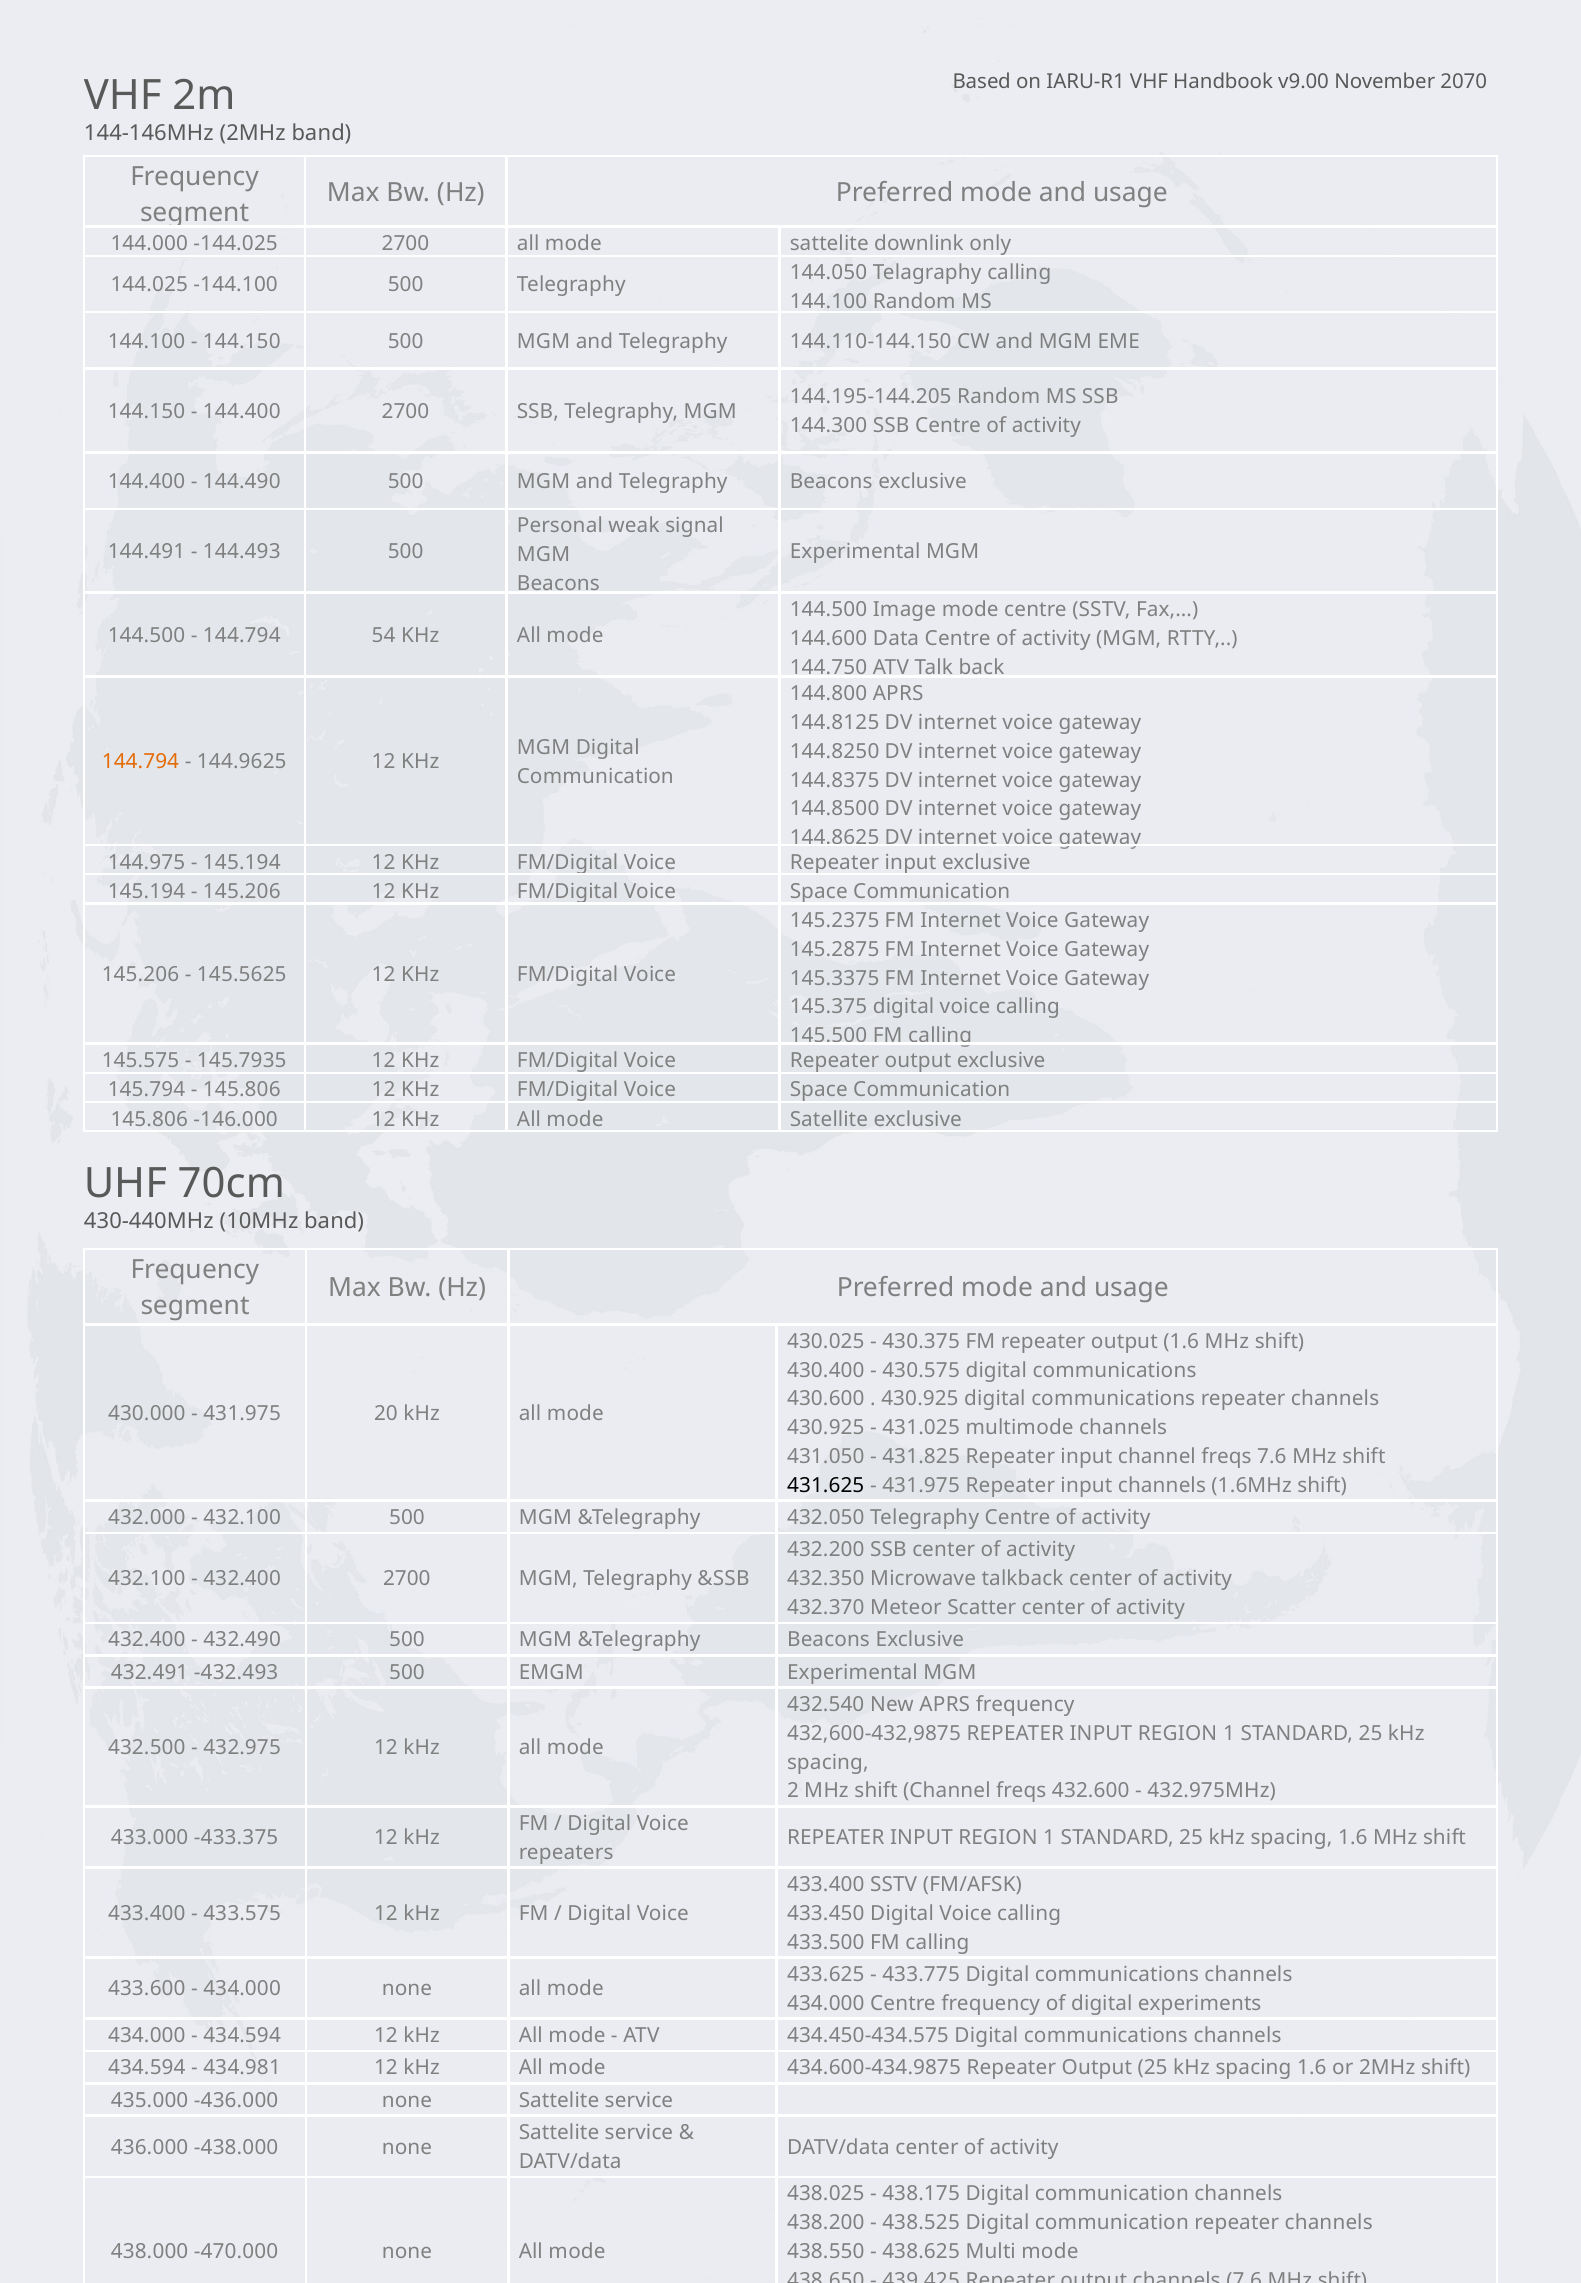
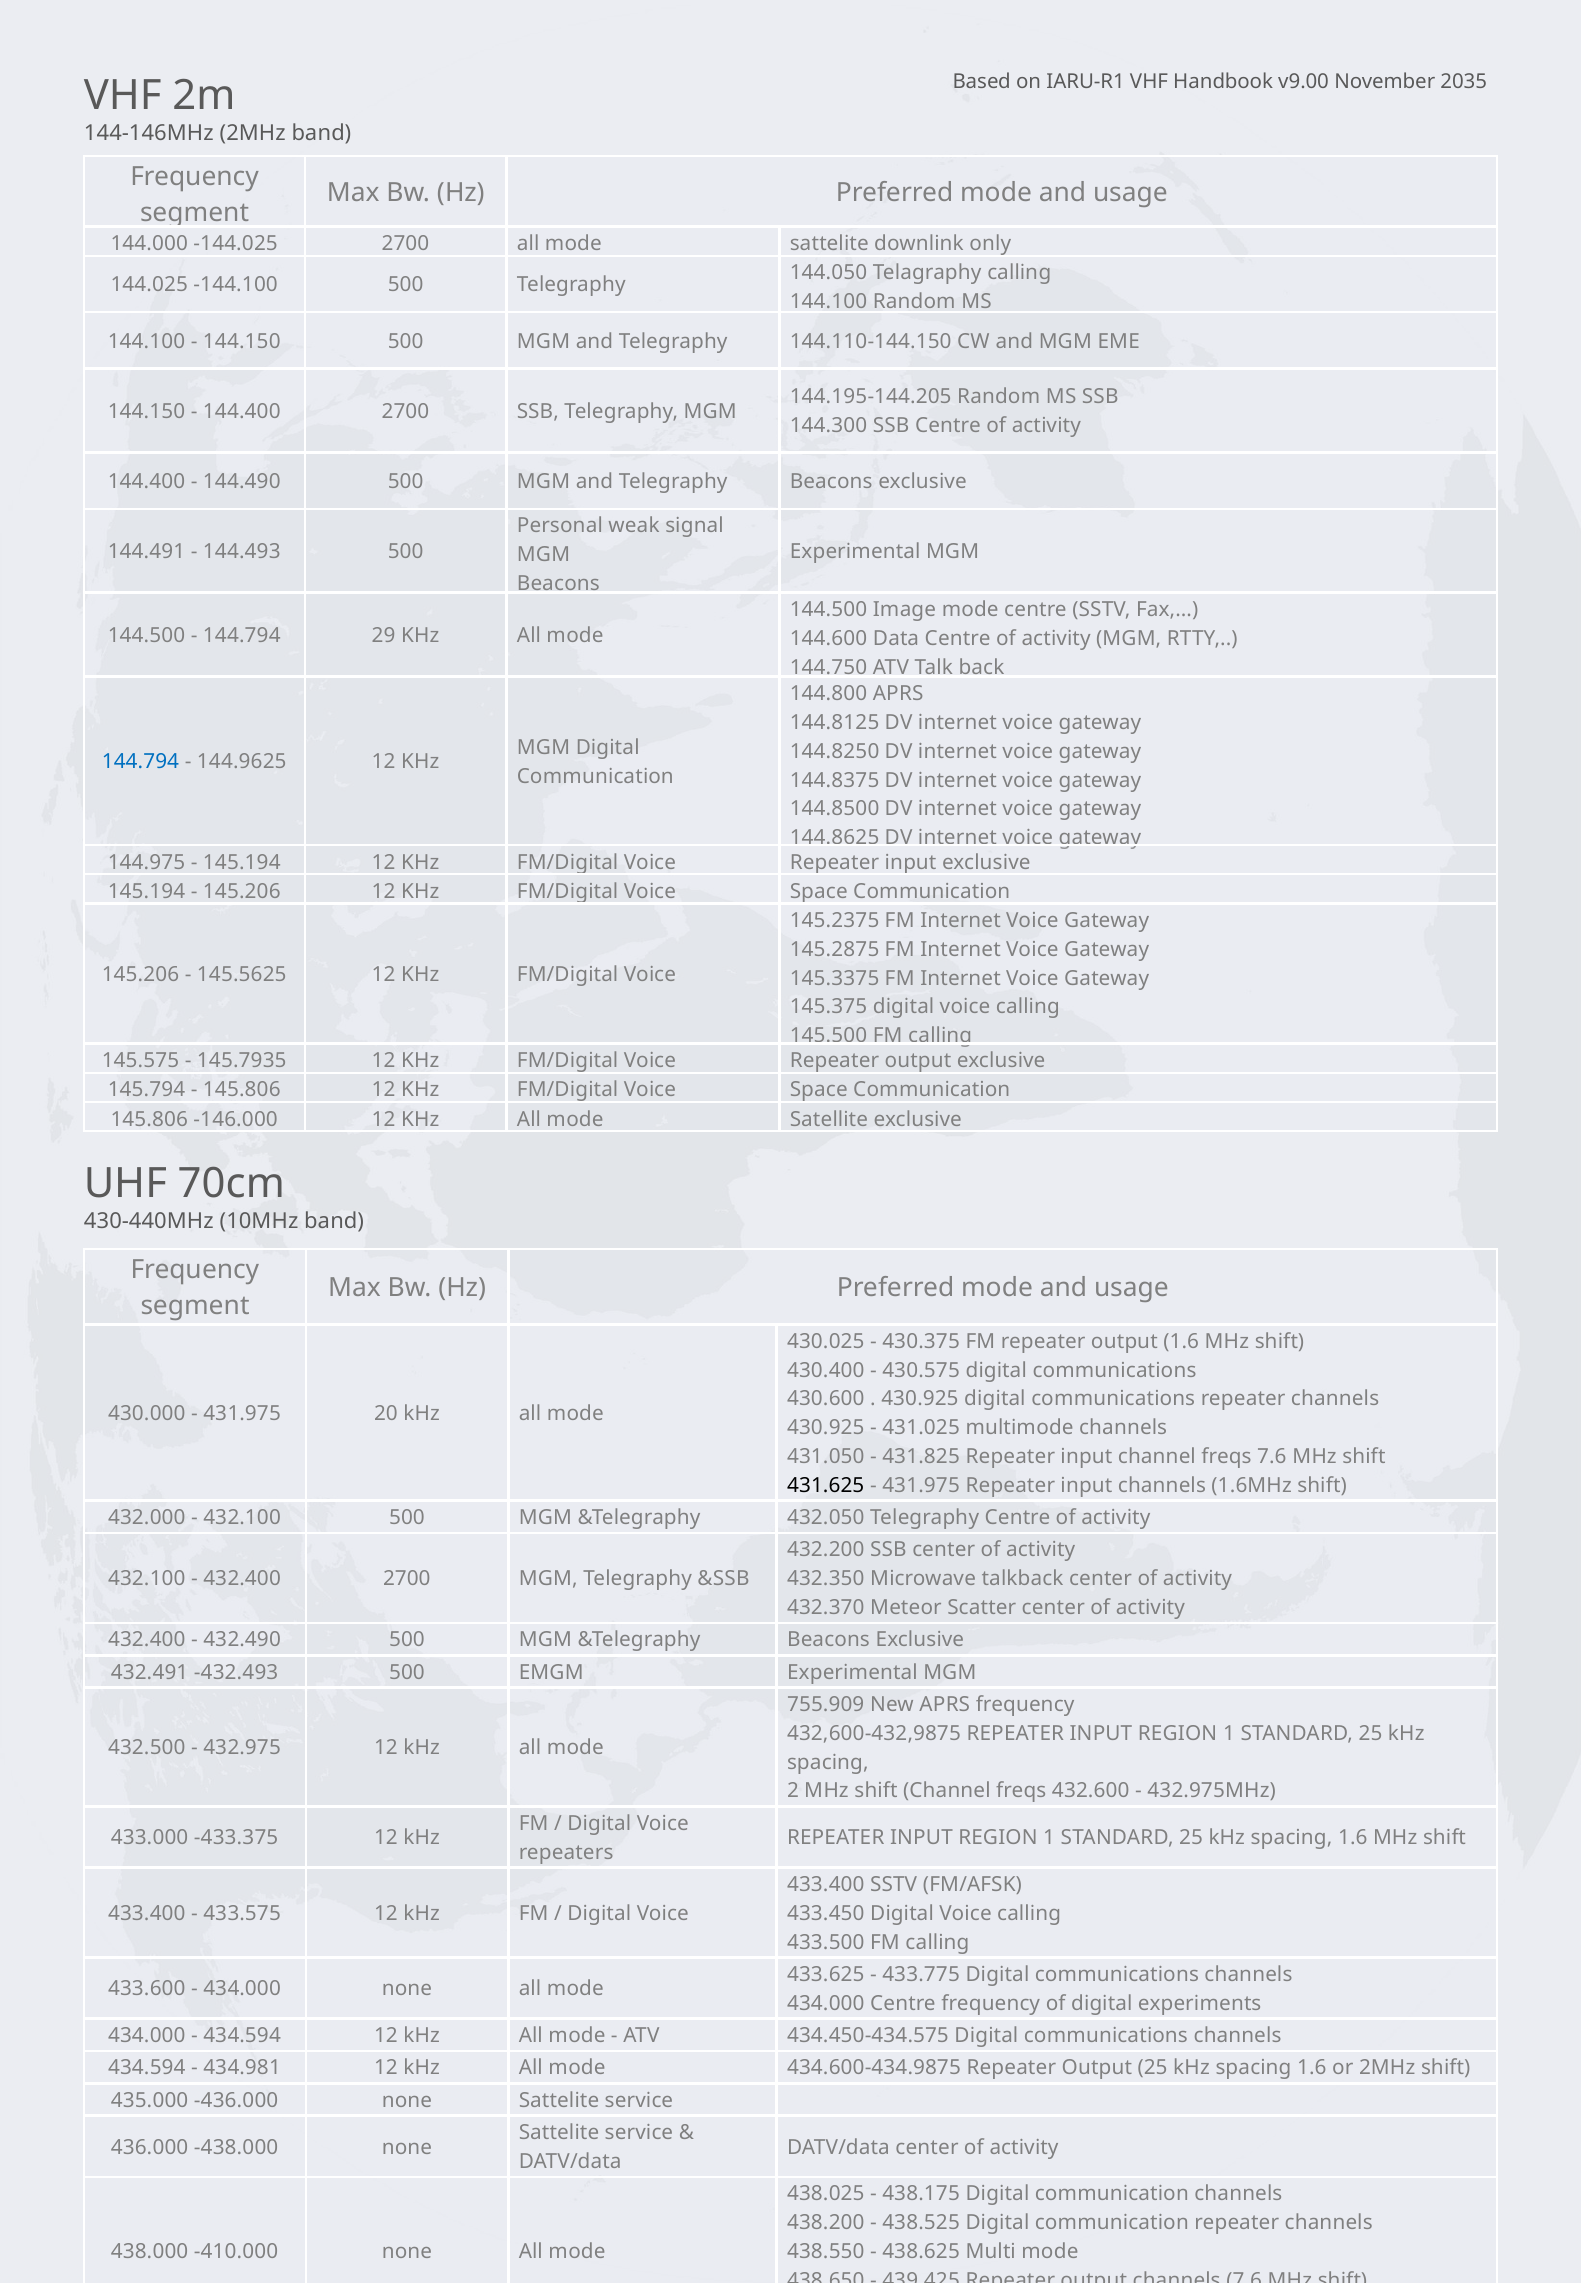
2070: 2070 -> 2035 (1464, 82)
54: 54 -> 29 (384, 636)
144.794 colour: orange -> blue (140, 762)
432.540: 432.540 -> 755.909 (826, 1705)
-470.000: -470.000 -> -410.000 (236, 2252)
